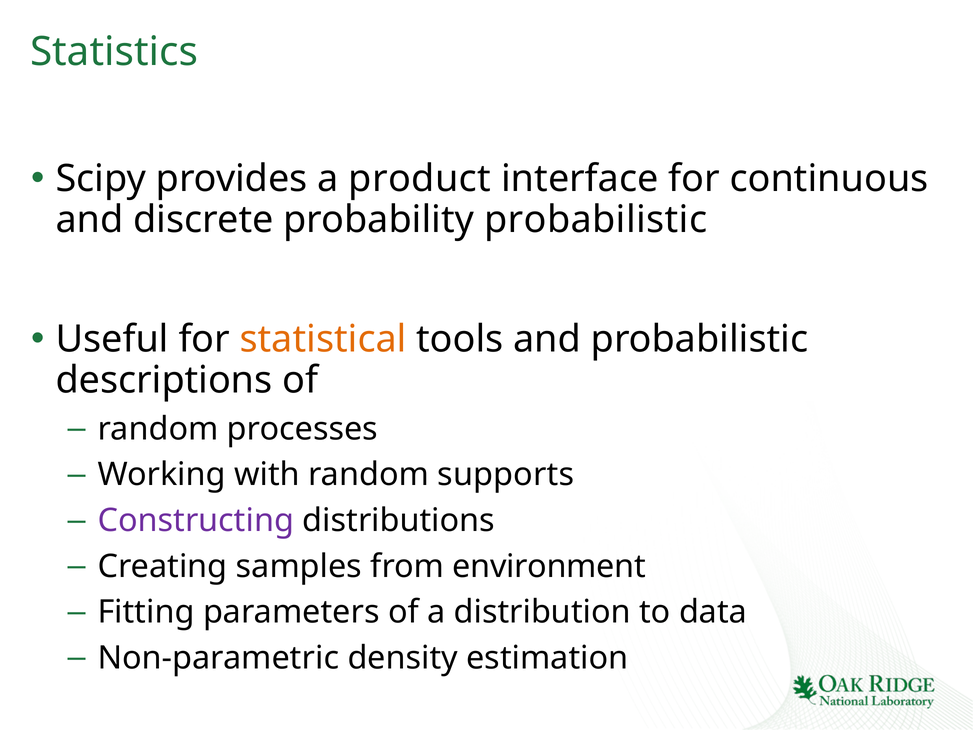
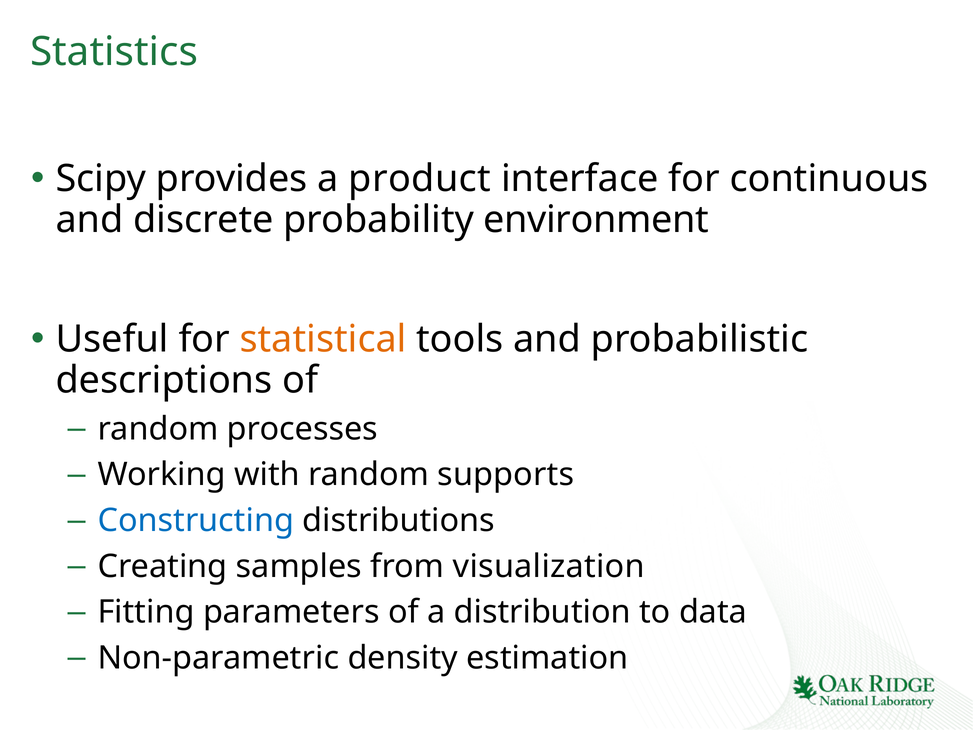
probability probabilistic: probabilistic -> environment (596, 220)
Constructing colour: purple -> blue (196, 520)
environment: environment -> visualization (549, 566)
